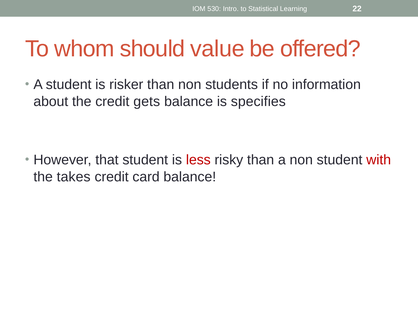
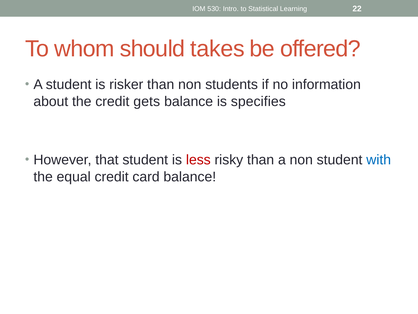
value: value -> takes (217, 49)
with colour: red -> blue (379, 160)
takes: takes -> equal (74, 177)
